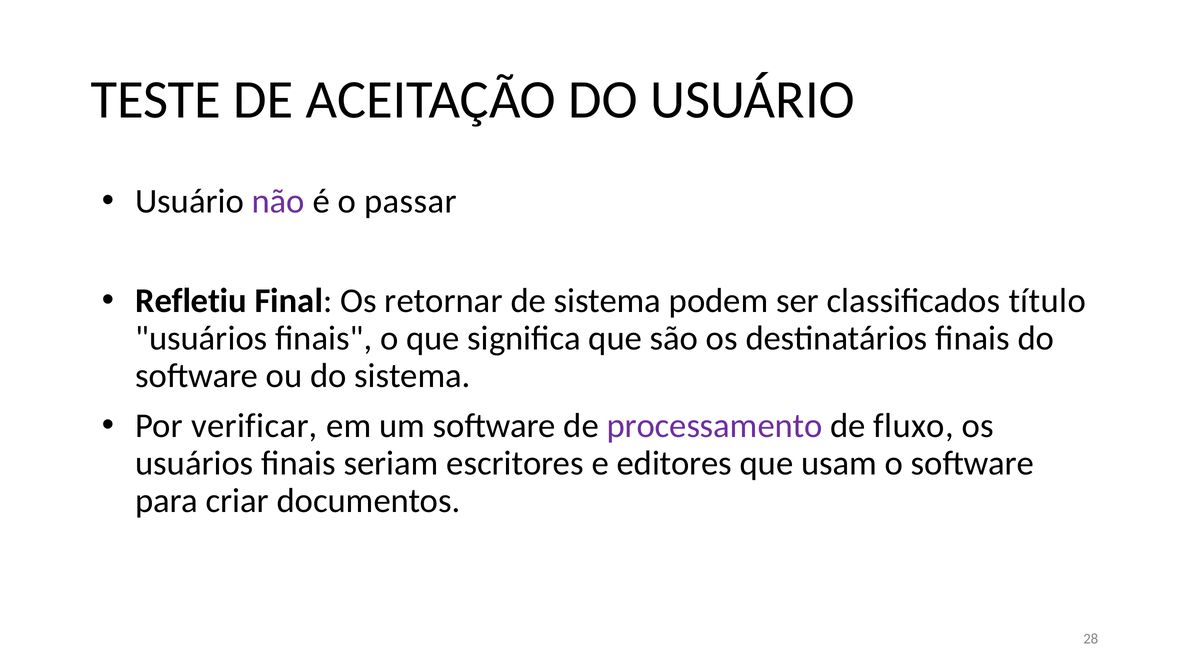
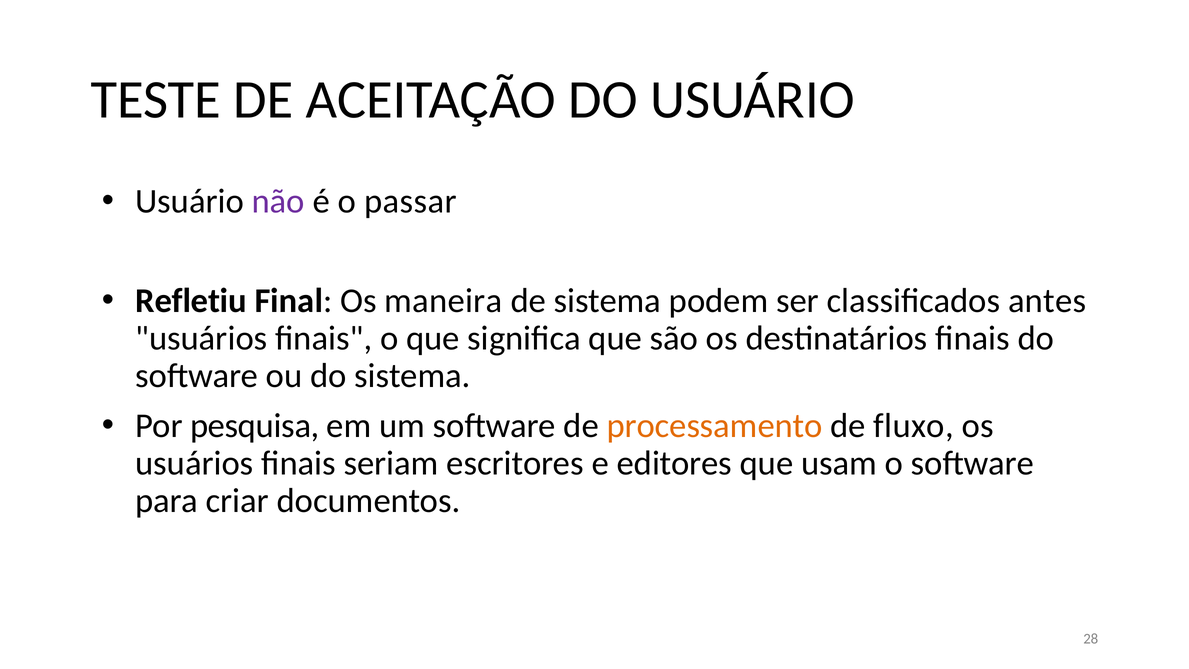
retornar: retornar -> maneira (443, 301)
título: título -> antes (1047, 301)
verificar: verificar -> pesquisa (255, 426)
processamento colour: purple -> orange (715, 426)
